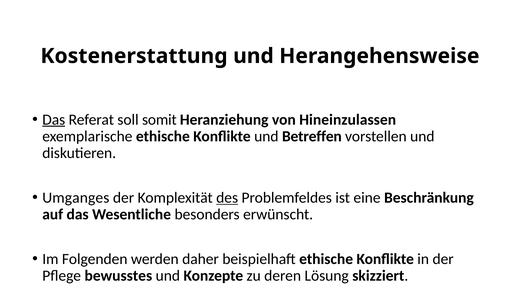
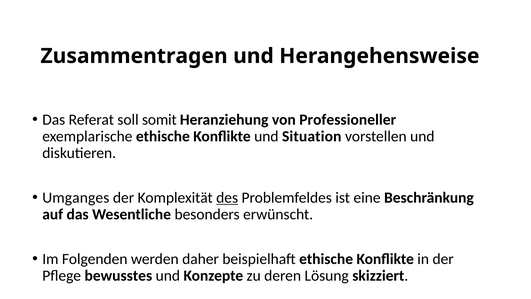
Kostenerstattung: Kostenerstattung -> Zusammentragen (134, 56)
Das underline: present -> none (54, 119)
Hineinzulassen: Hineinzulassen -> Professioneller (348, 119)
Betreffen: Betreffen -> Situation (312, 136)
